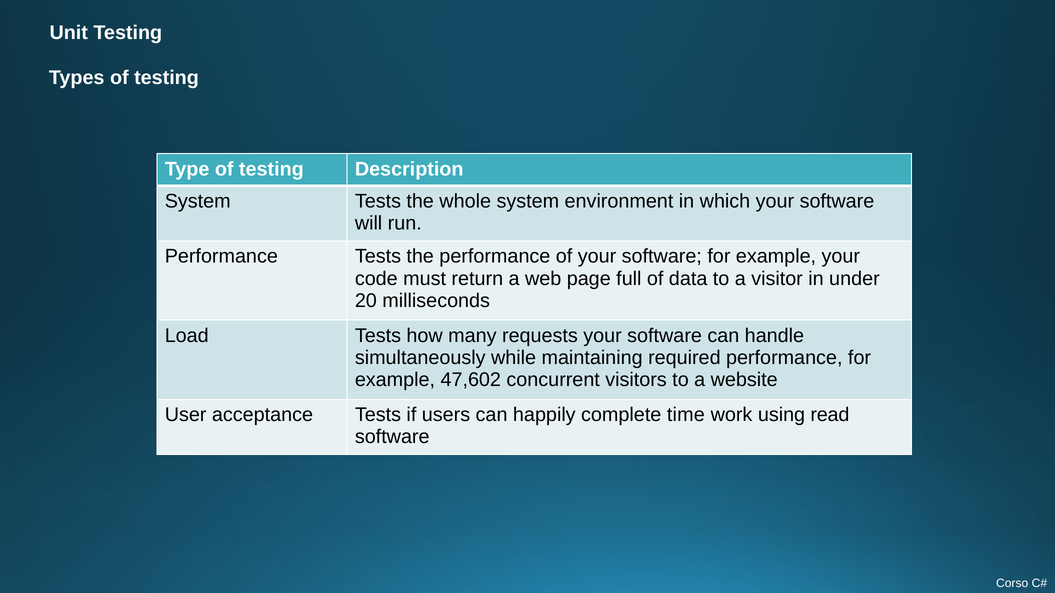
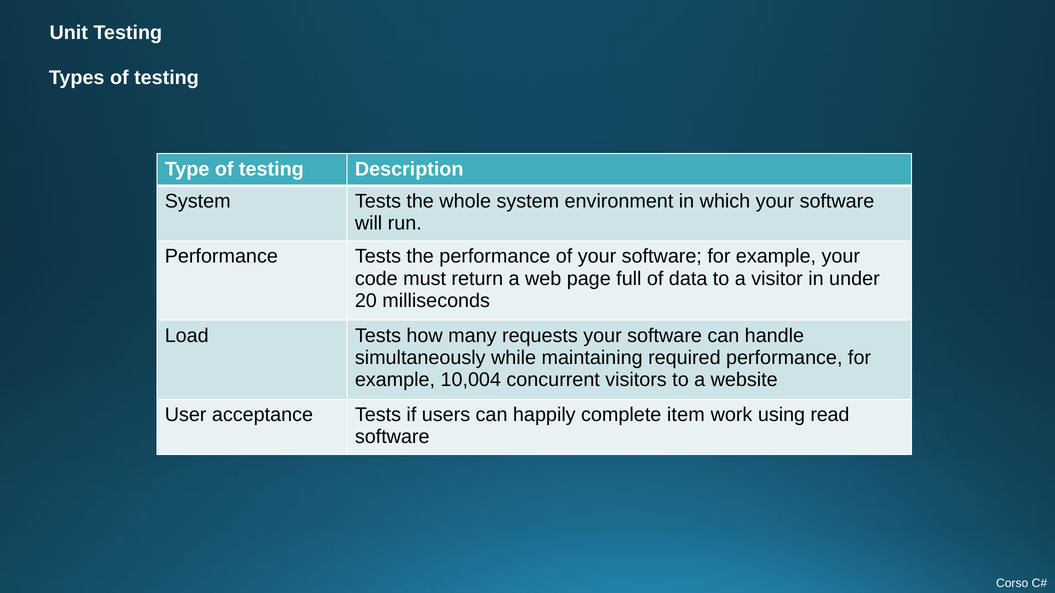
47,602: 47,602 -> 10,004 (471, 380)
time: time -> item (686, 415)
